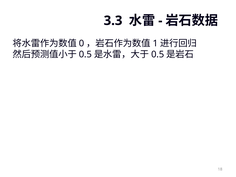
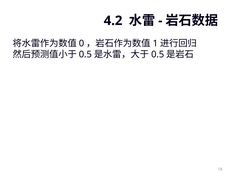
3.3: 3.3 -> 4.2 (113, 21)
